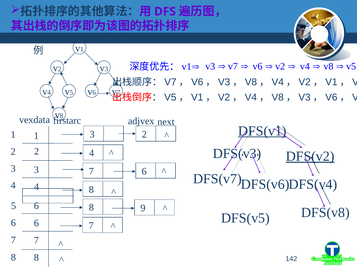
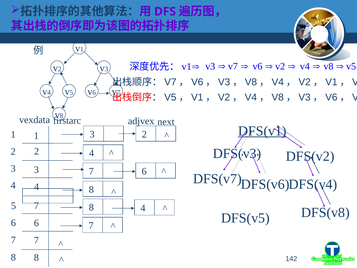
DFS(v2 underline: present -> none (310, 156)
5 6: 6 -> 7 (36, 206)
8 9: 9 -> 4 (143, 208)
